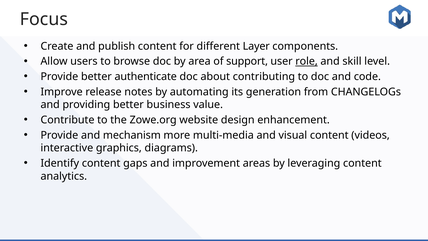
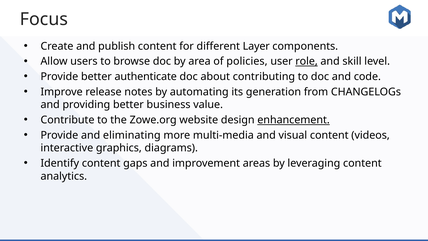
support: support -> policies (247, 61)
enhancement underline: none -> present (294, 120)
mechanism: mechanism -> eliminating (132, 135)
